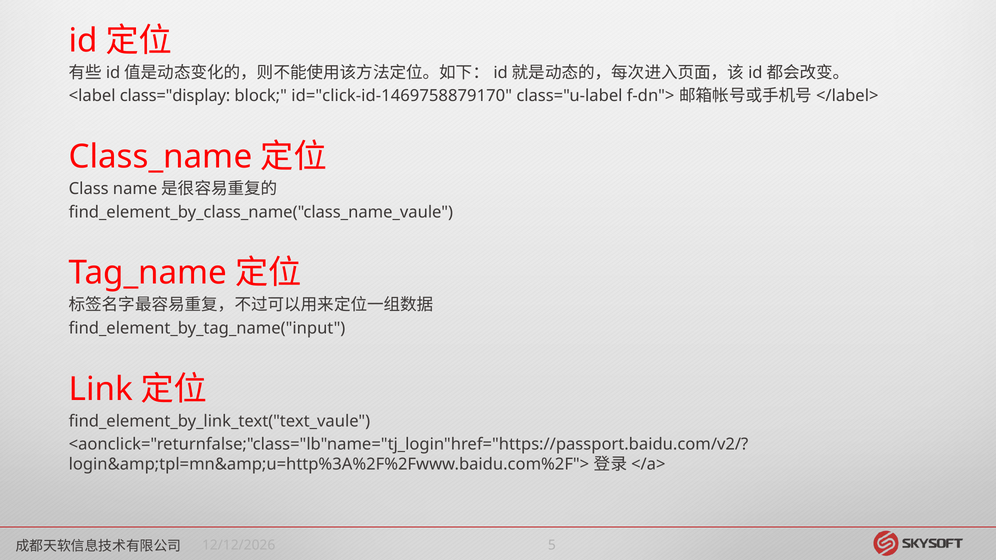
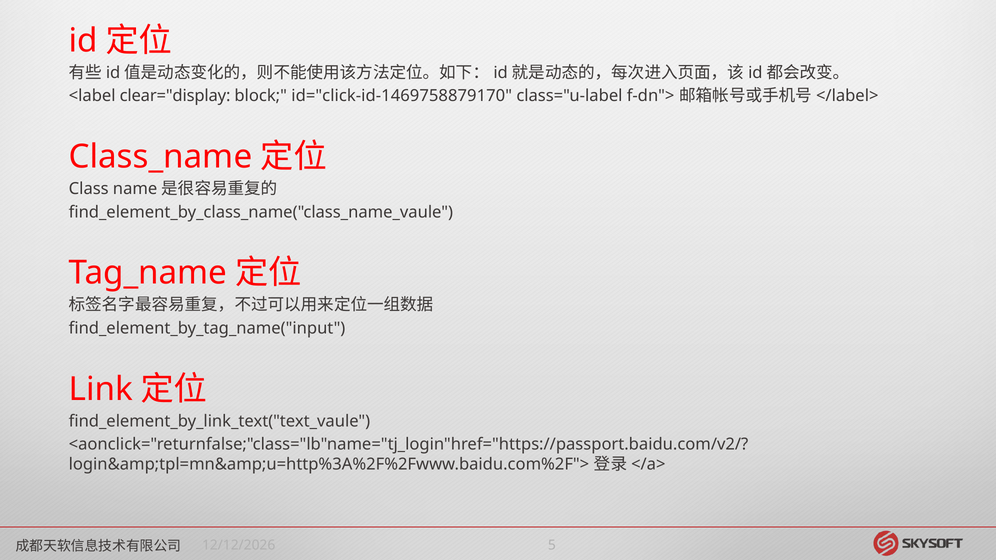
class="display: class="display -> clear="display (175, 96)
